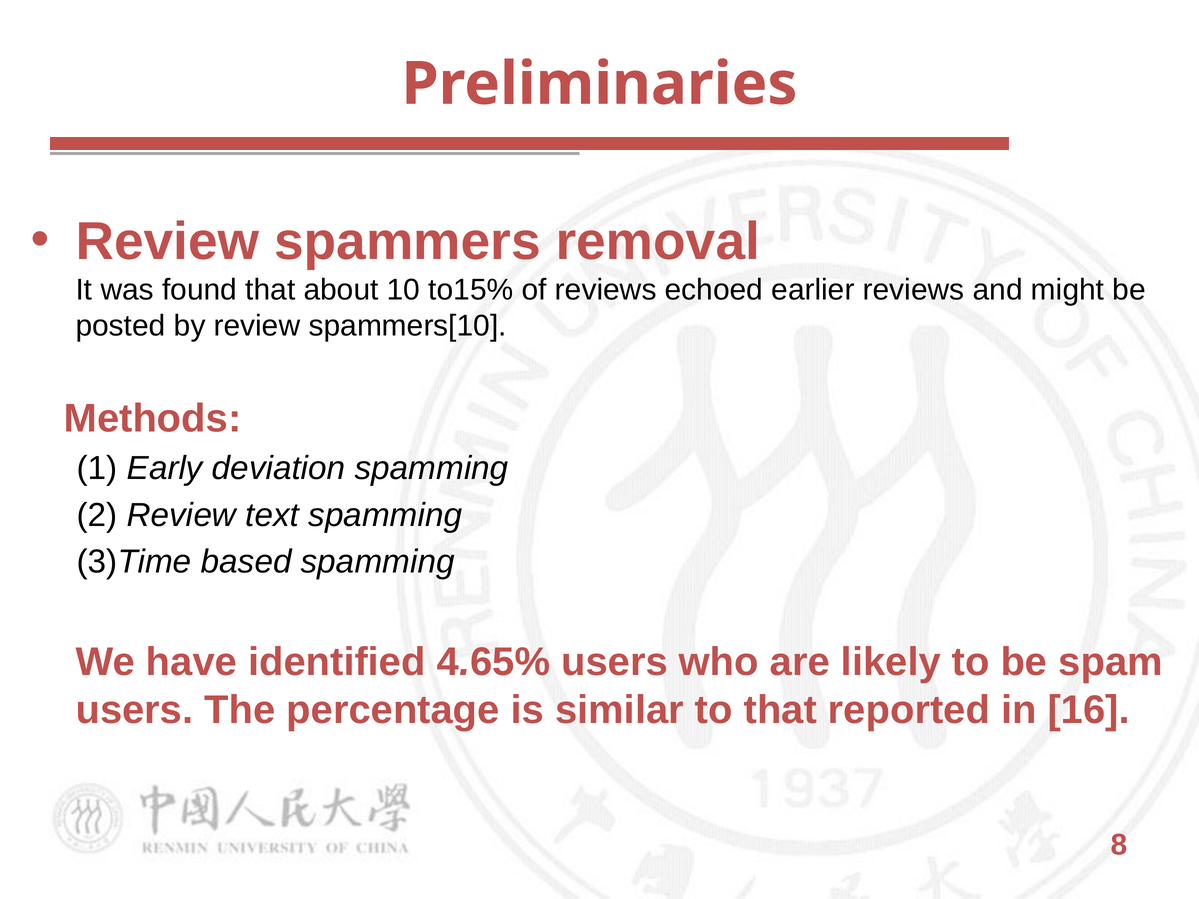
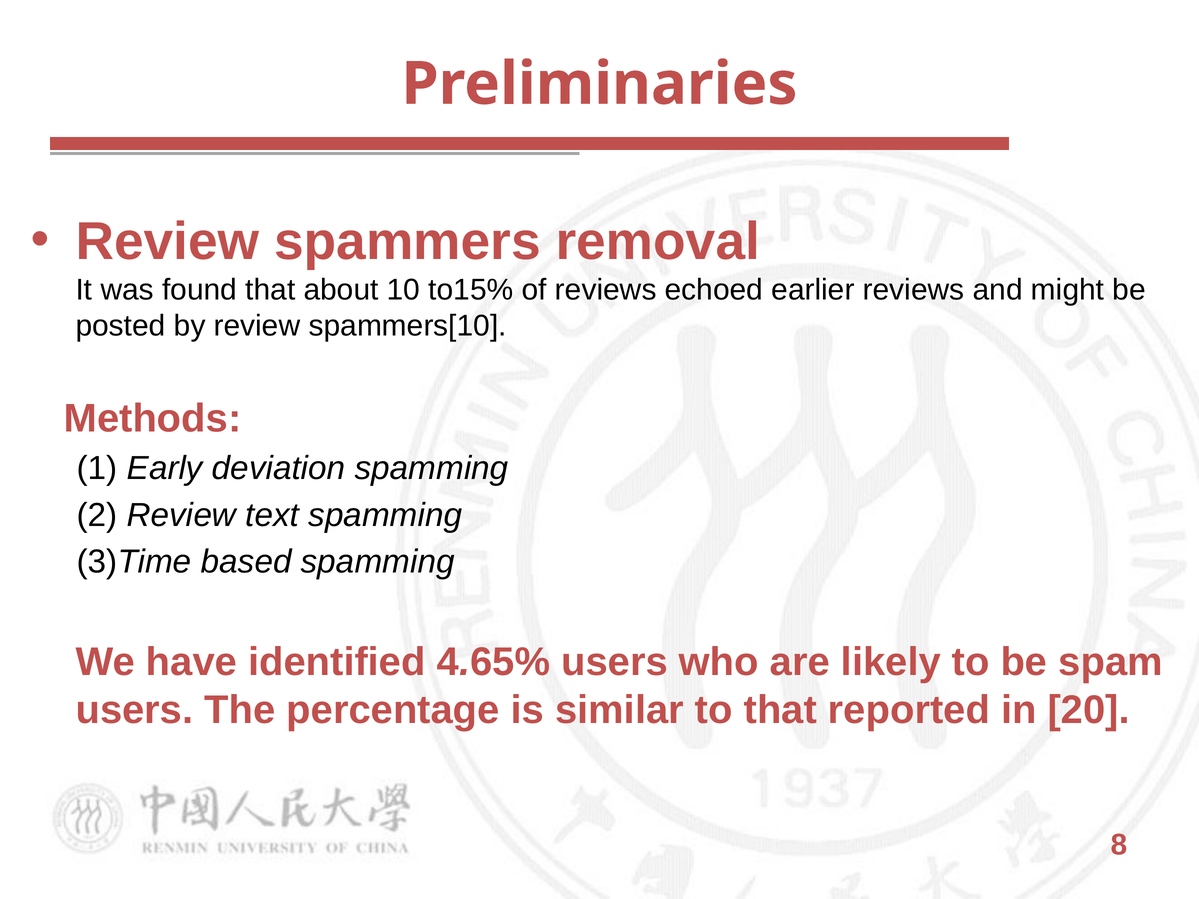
16: 16 -> 20 (1089, 710)
